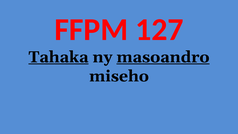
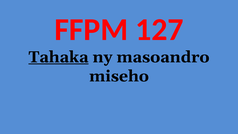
masoandro underline: present -> none (163, 57)
